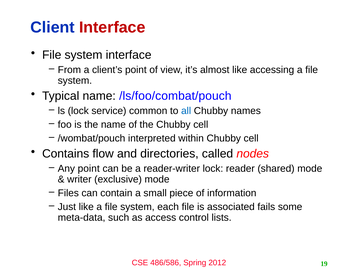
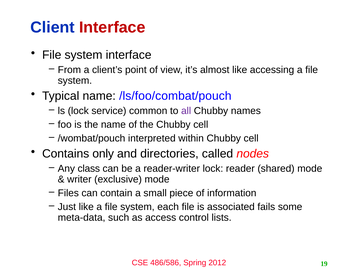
all colour: blue -> purple (186, 111)
flow: flow -> only (103, 153)
Any point: point -> class (89, 168)
